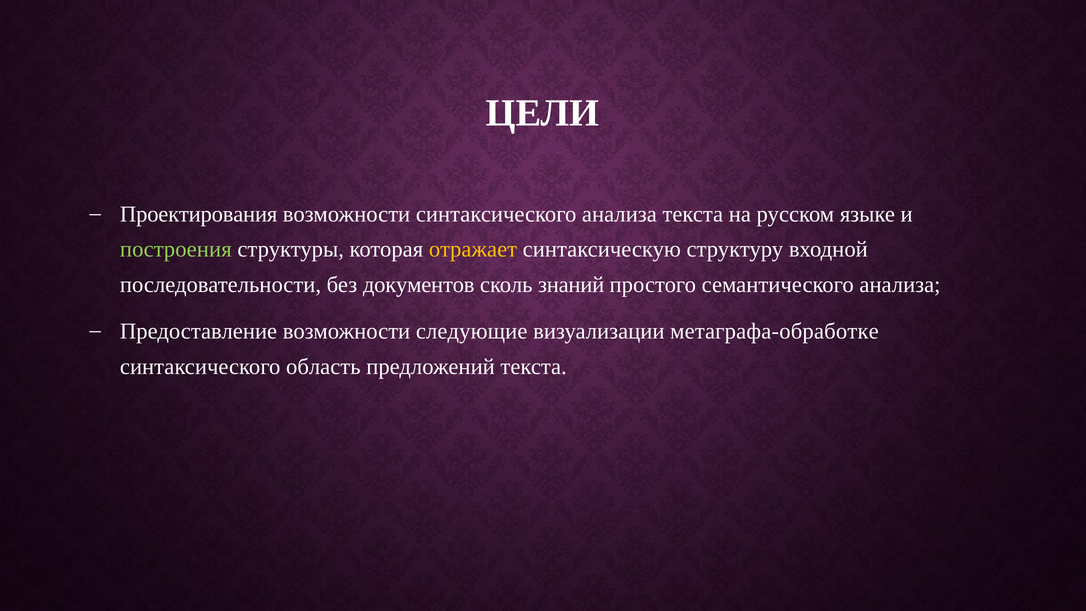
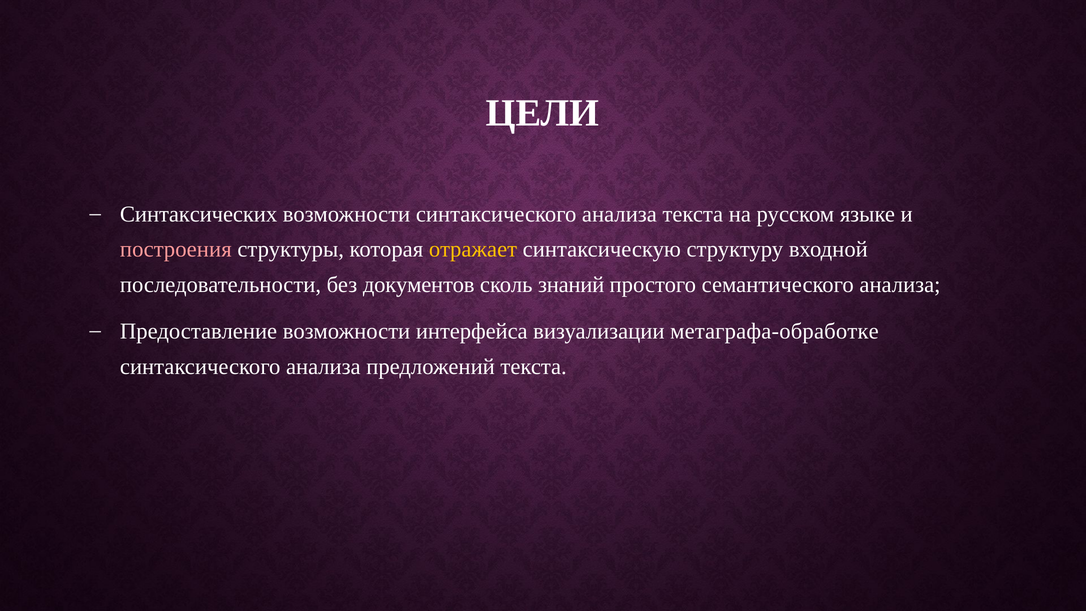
Проектирования: Проектирования -> Синтаксических (199, 214)
построения colour: light green -> pink (176, 249)
следующие: следующие -> интерфейса (472, 331)
область: область -> анализа (323, 367)
